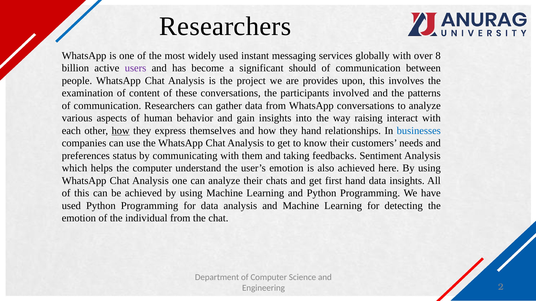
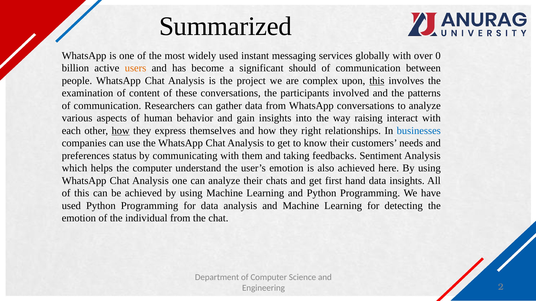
Researchers: Researchers -> Summarized (225, 26)
8: 8 -> 0 (438, 56)
users colour: purple -> orange (136, 68)
provides: provides -> complex (320, 81)
this underline: none -> present (377, 81)
they hand: hand -> right (311, 131)
